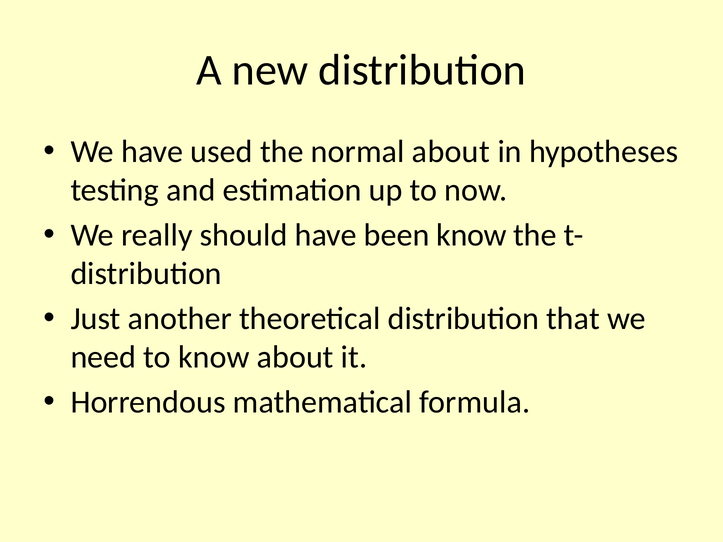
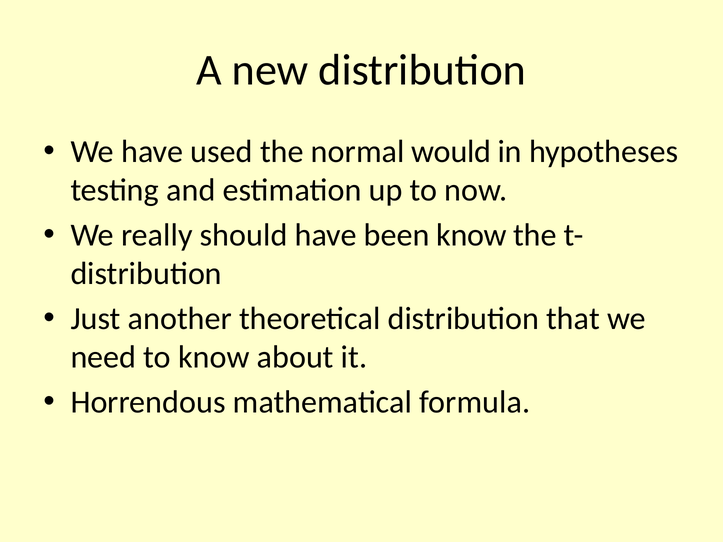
normal about: about -> would (451, 152)
